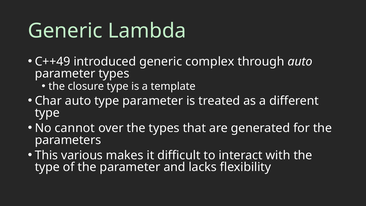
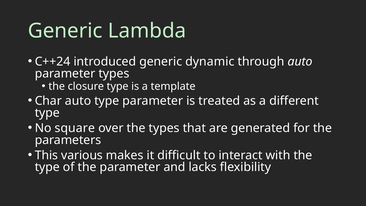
C++49: C++49 -> C++24 (53, 62)
complex: complex -> dynamic (210, 62)
cannot: cannot -> square (75, 128)
